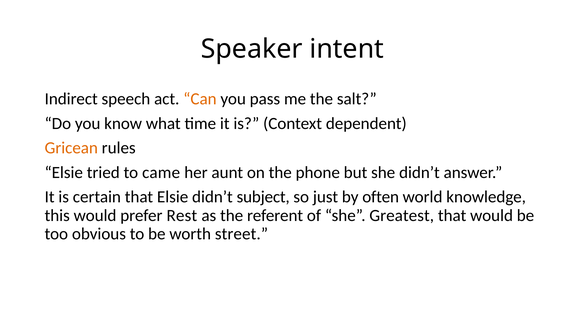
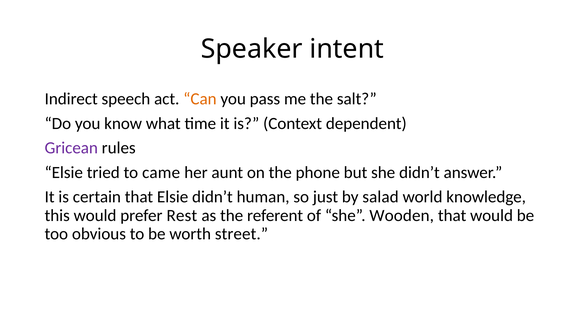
Gricean colour: orange -> purple (71, 148)
subject: subject -> human (263, 197)
often: often -> salad (380, 197)
Greatest: Greatest -> Wooden (402, 215)
